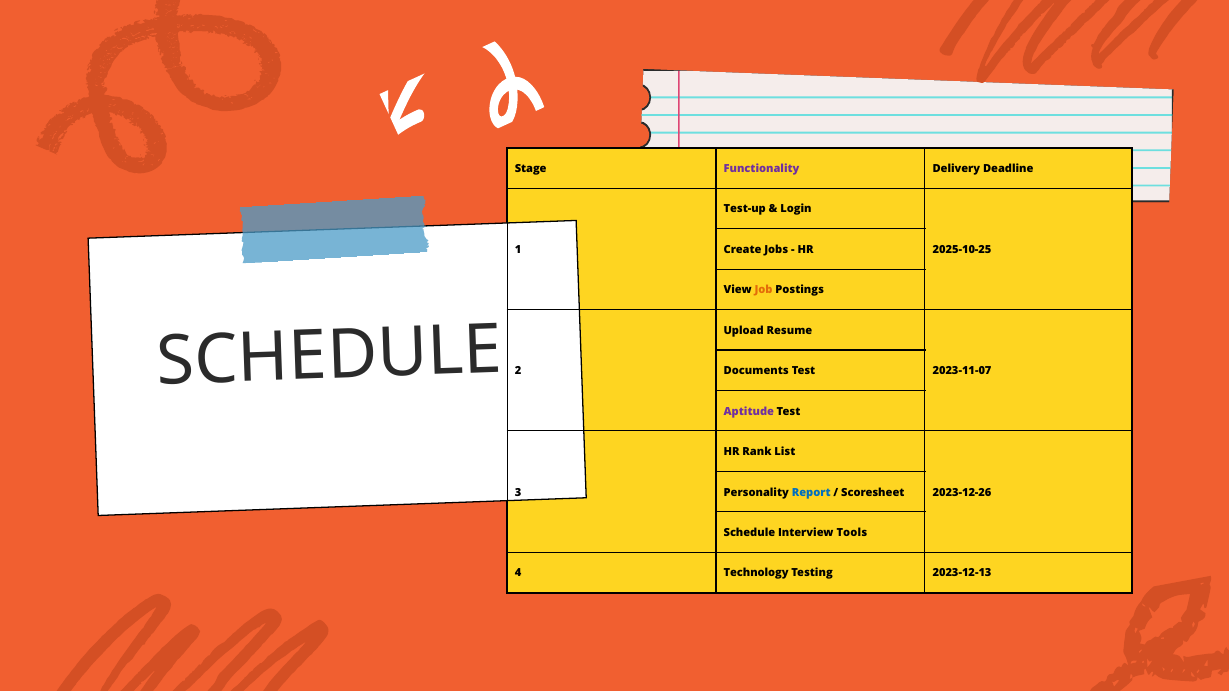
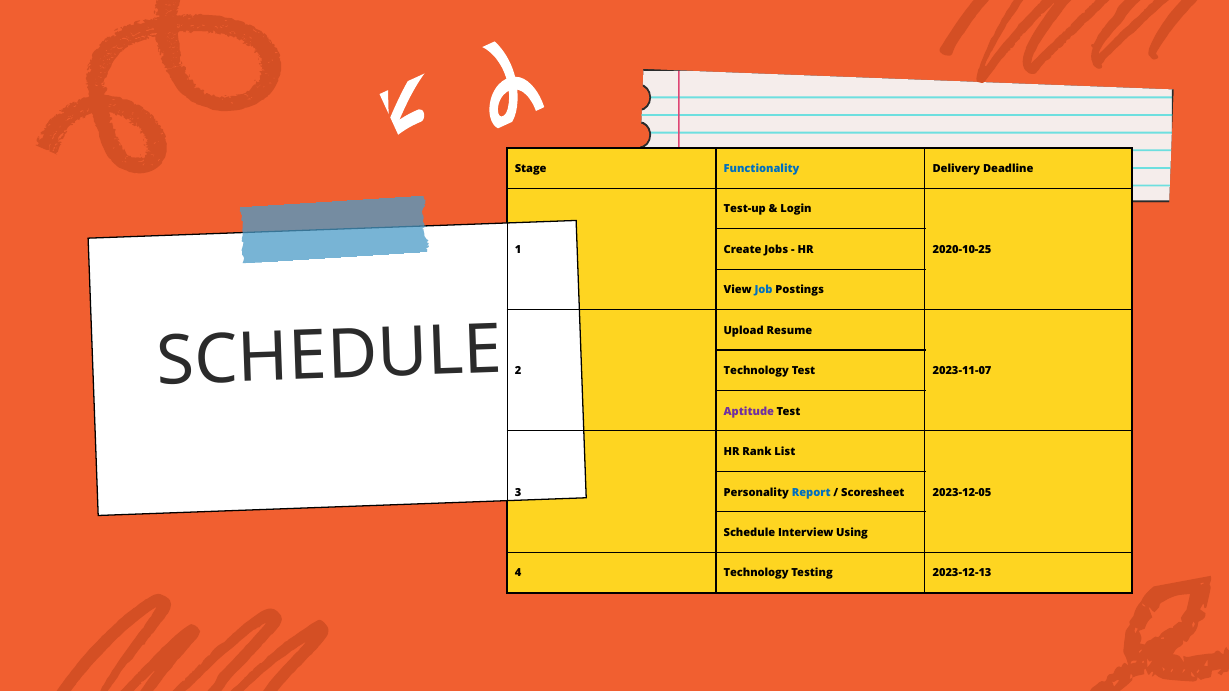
Functionality colour: purple -> blue (762, 169)
2025-10-25: 2025-10-25 -> 2020-10-25 (962, 250)
Job colour: orange -> blue (764, 290)
Documents: Documents -> Technology (756, 371)
2023-12-26: 2023-12-26 -> 2023-12-05 (962, 493)
Tools: Tools -> Using (852, 533)
